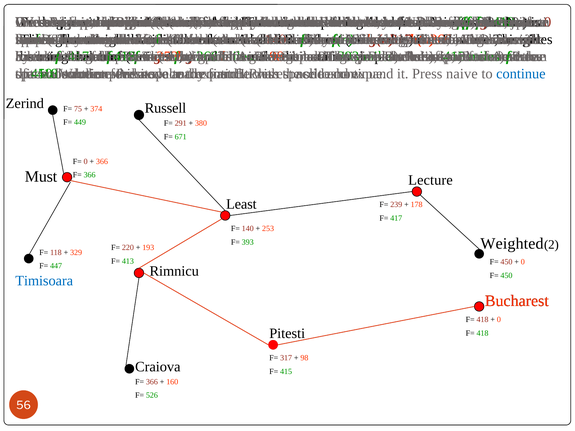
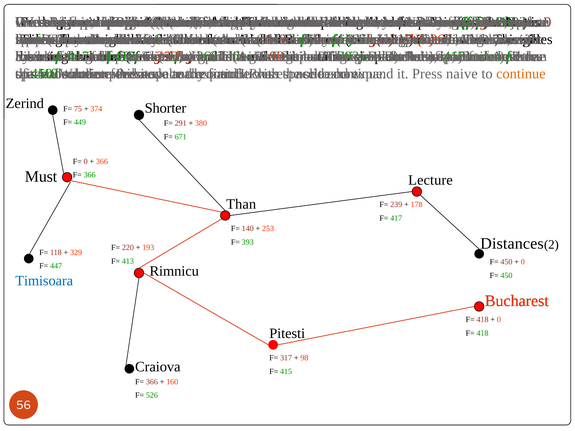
continue colour: blue -> orange (521, 74)
Russell: Russell -> Shorter (165, 108)
Least: Least -> Than (241, 204)
Weighted: Weighted -> Distances (512, 244)
